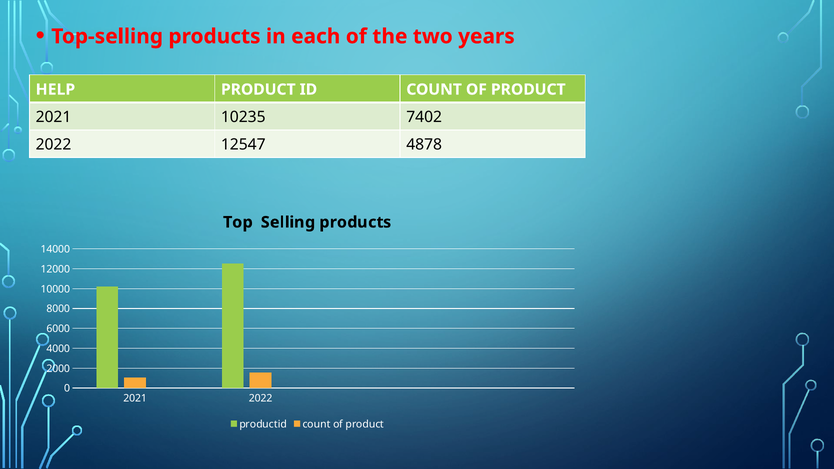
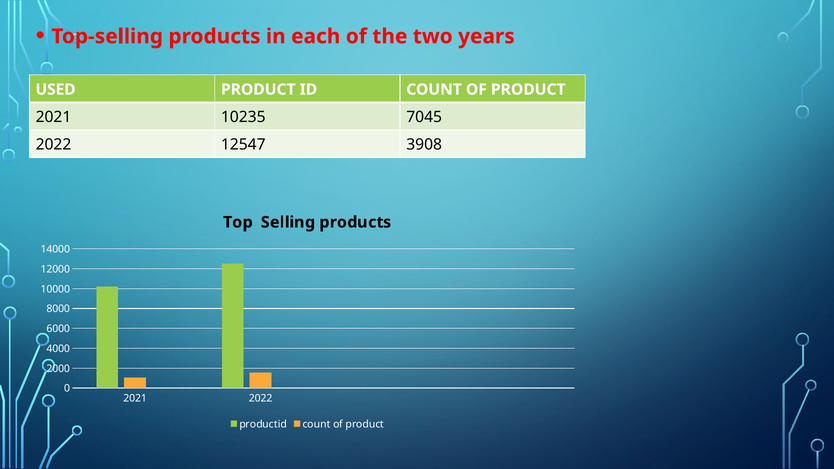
HELP: HELP -> USED (56, 90)
7402: 7402 -> 7045 (424, 117)
4878: 4878 -> 3908 (424, 145)
